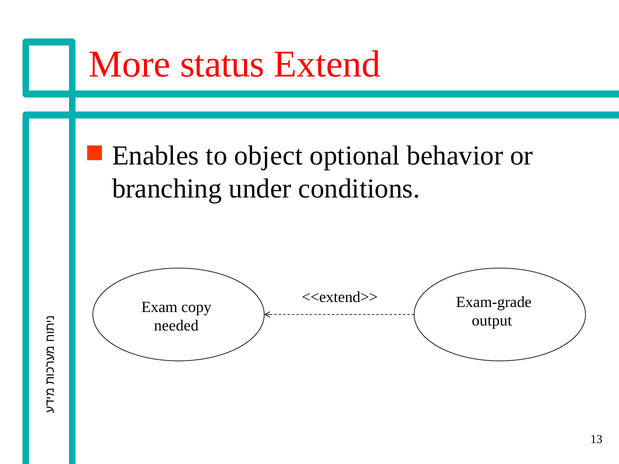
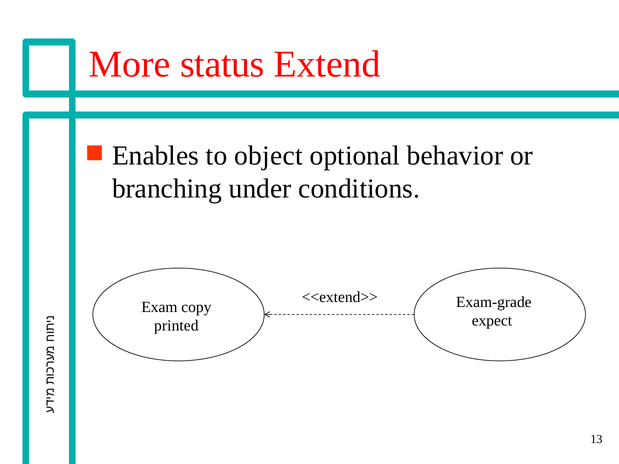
output: output -> expect (492, 321)
needed: needed -> printed (176, 326)
